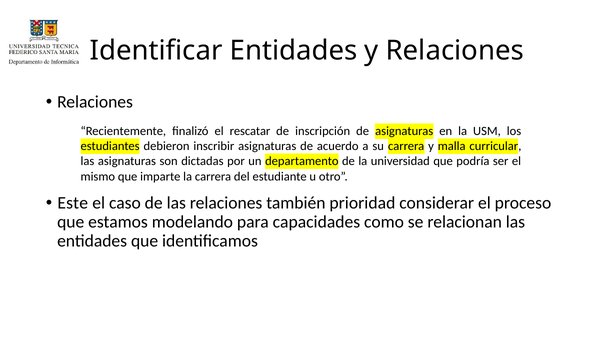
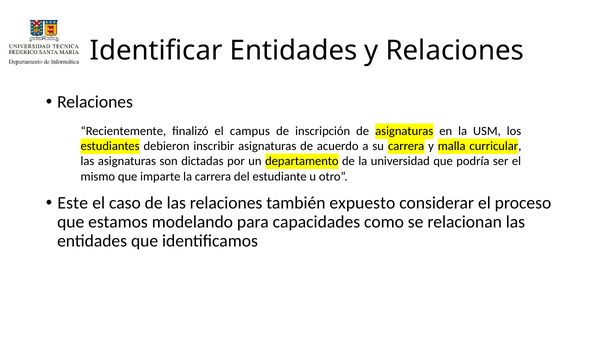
rescatar: rescatar -> campus (250, 131)
prioridad: prioridad -> expuesto (362, 203)
